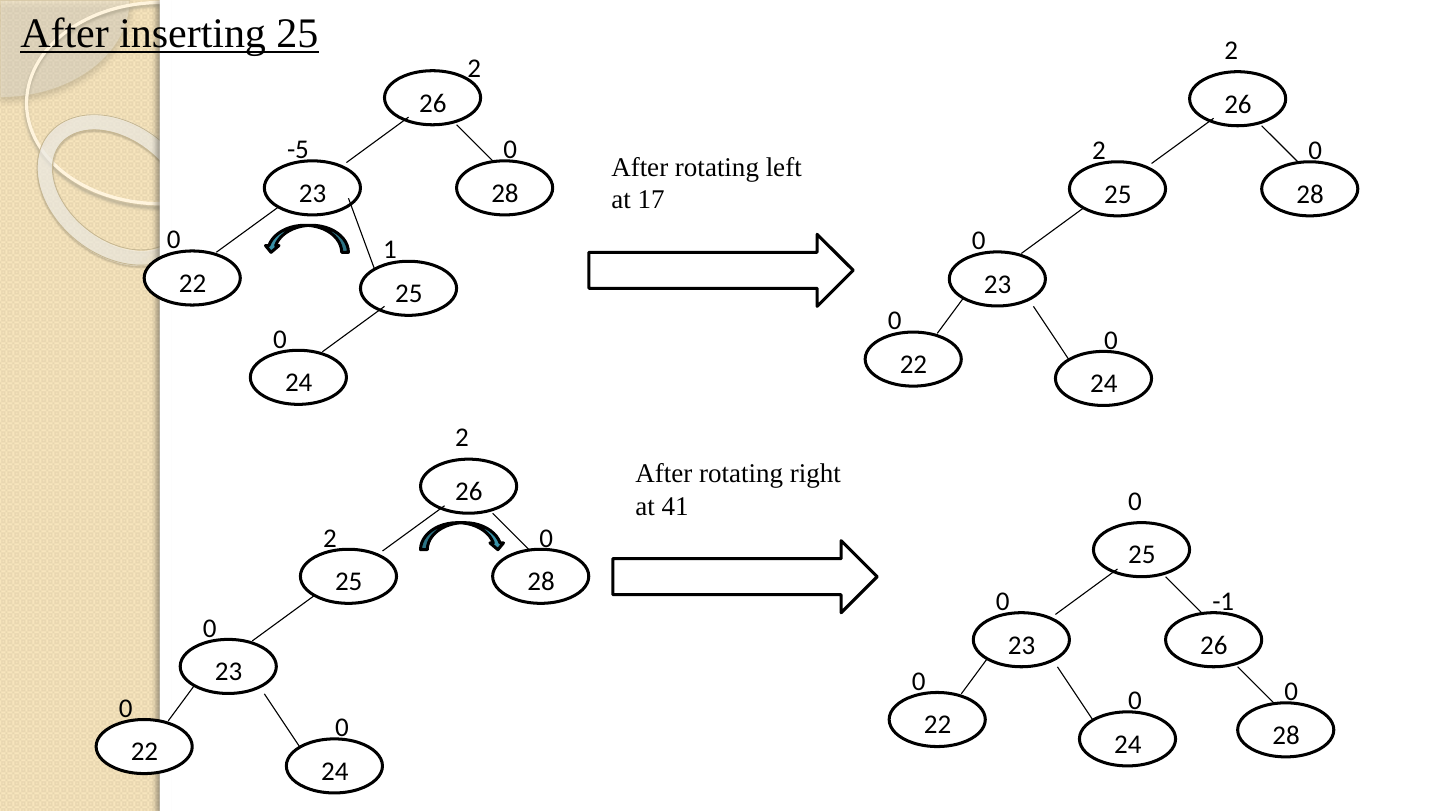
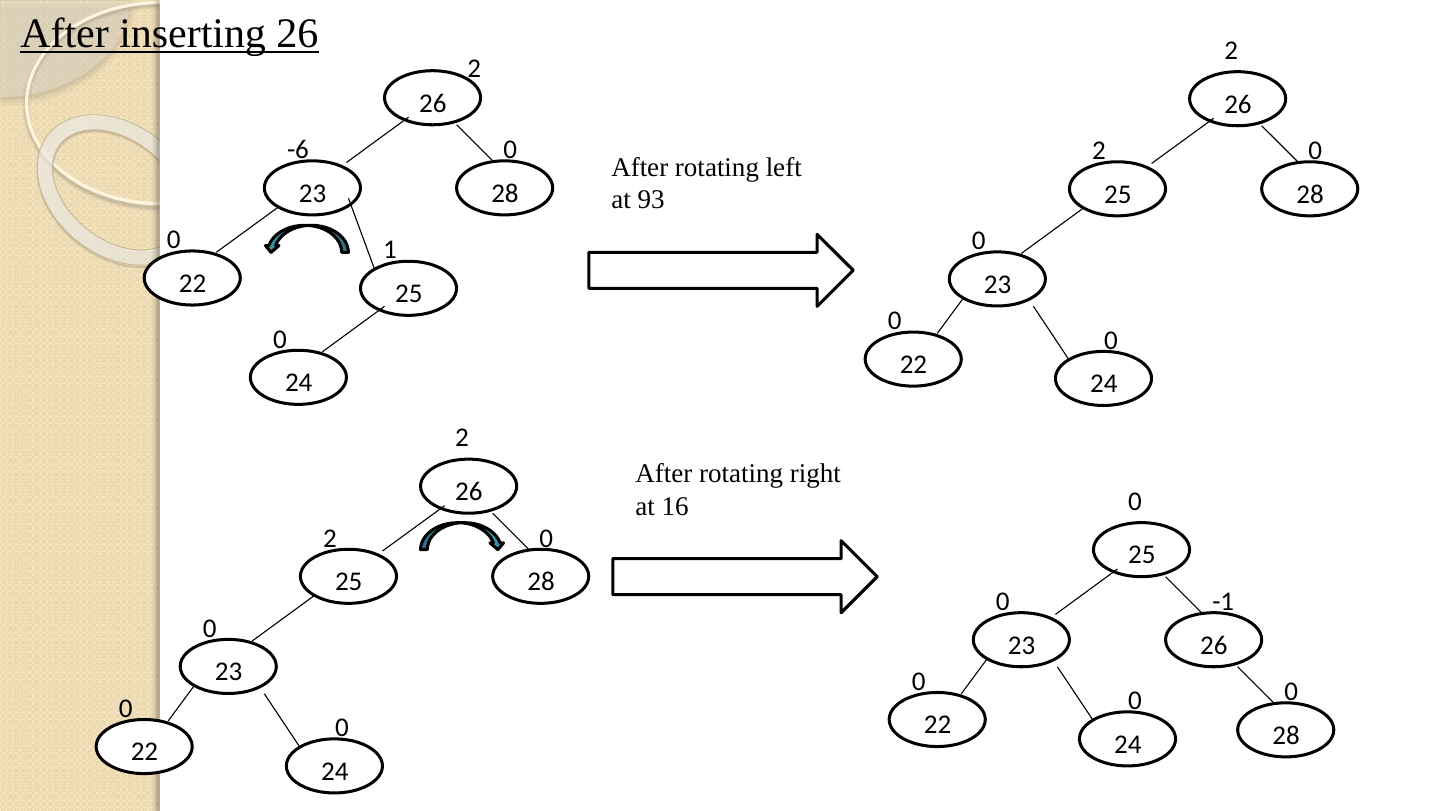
inserting 25: 25 -> 26 (298, 34)
-5: -5 -> -6 (298, 150)
17: 17 -> 93 (651, 200)
41: 41 -> 16 (675, 506)
